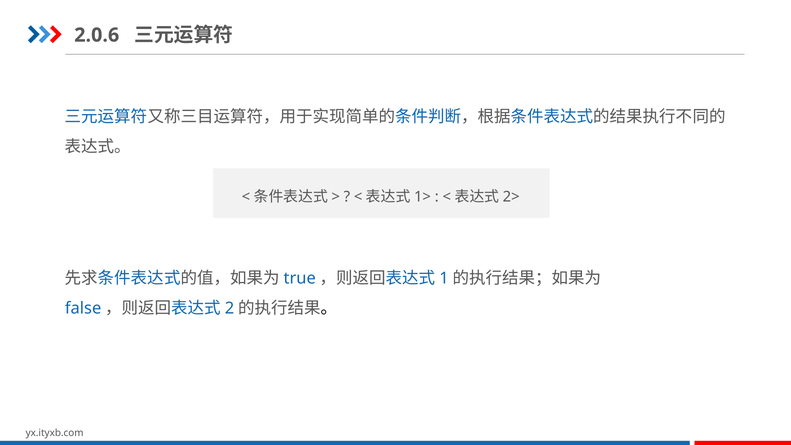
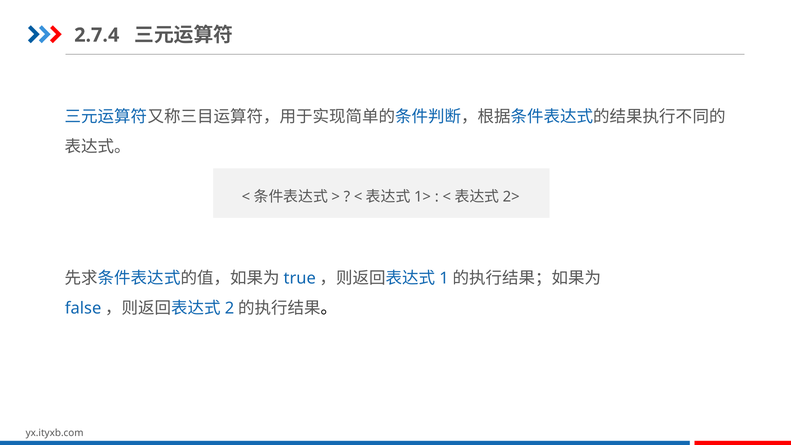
2.0.6: 2.0.6 -> 2.7.4 (97, 35)
